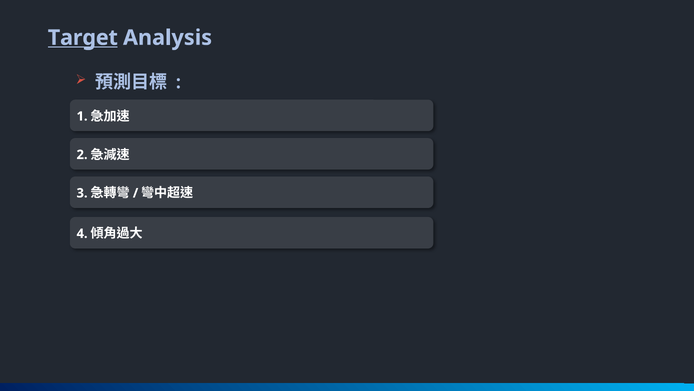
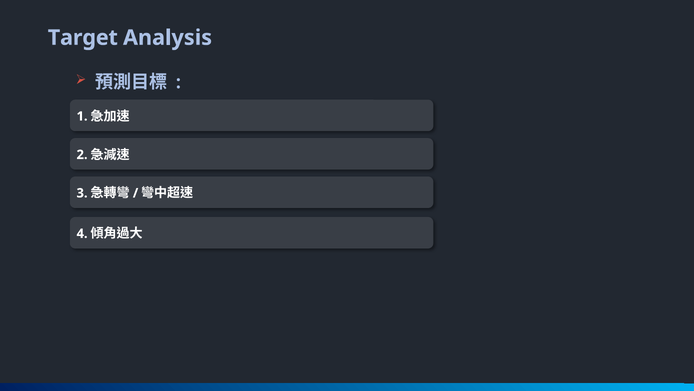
Target underline: present -> none (83, 38)
